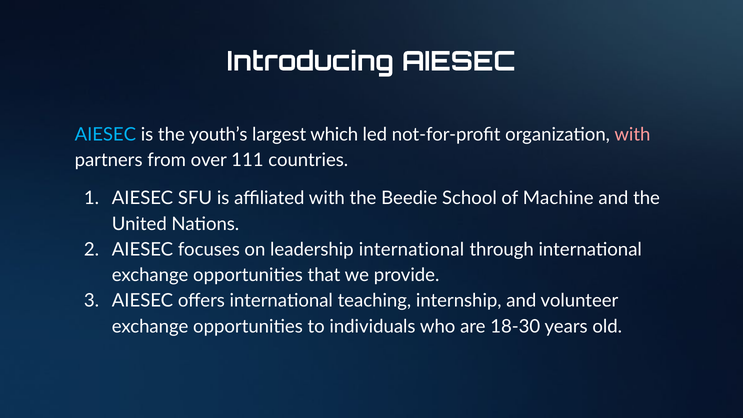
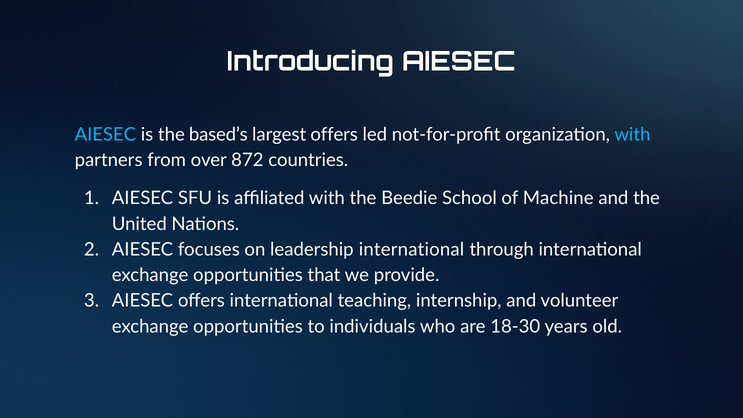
youth’s: youth’s -> based’s (218, 135)
largest which: which -> offers (334, 135)
with colour: pink -> light blue (632, 135)
111: 111 -> 872 (247, 160)
